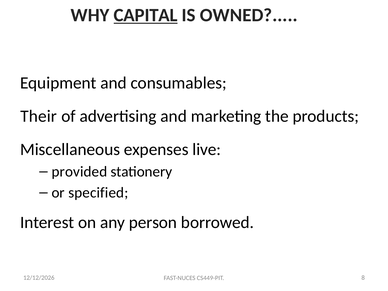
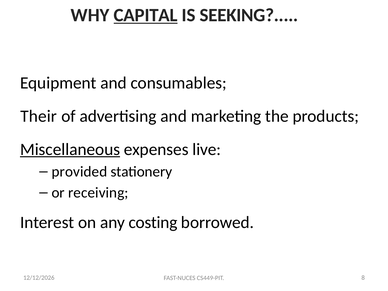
OWNED: OWNED -> SEEKING (249, 15)
Miscellaneous underline: none -> present (70, 149)
specified: specified -> receiving (98, 193)
person: person -> costing (153, 223)
